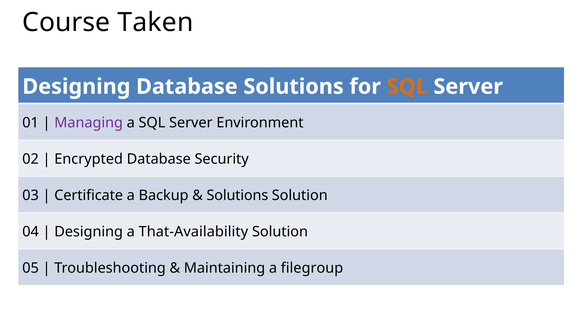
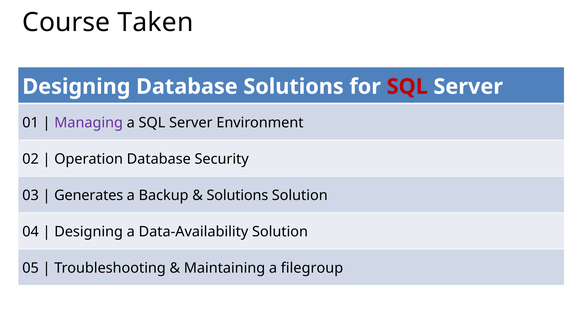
SQL colour: orange -> red (407, 87)
Encrypted: Encrypted -> Operation (89, 159)
Certificate: Certificate -> Generates (89, 195)
That-Availability: That-Availability -> Data-Availability (193, 232)
